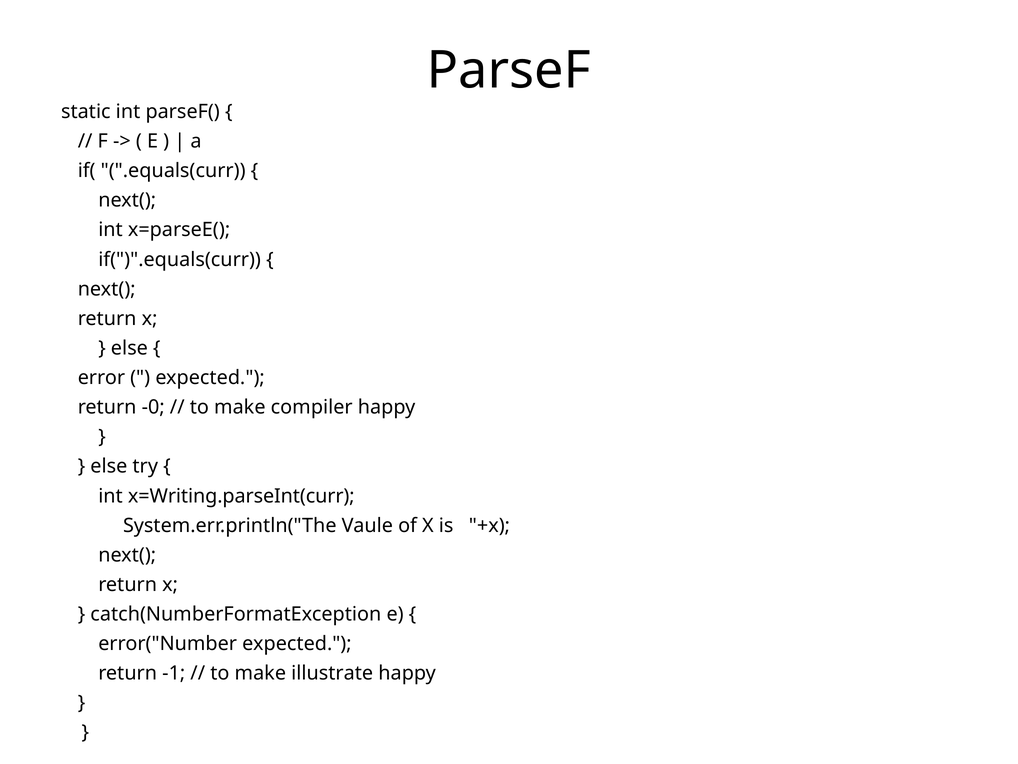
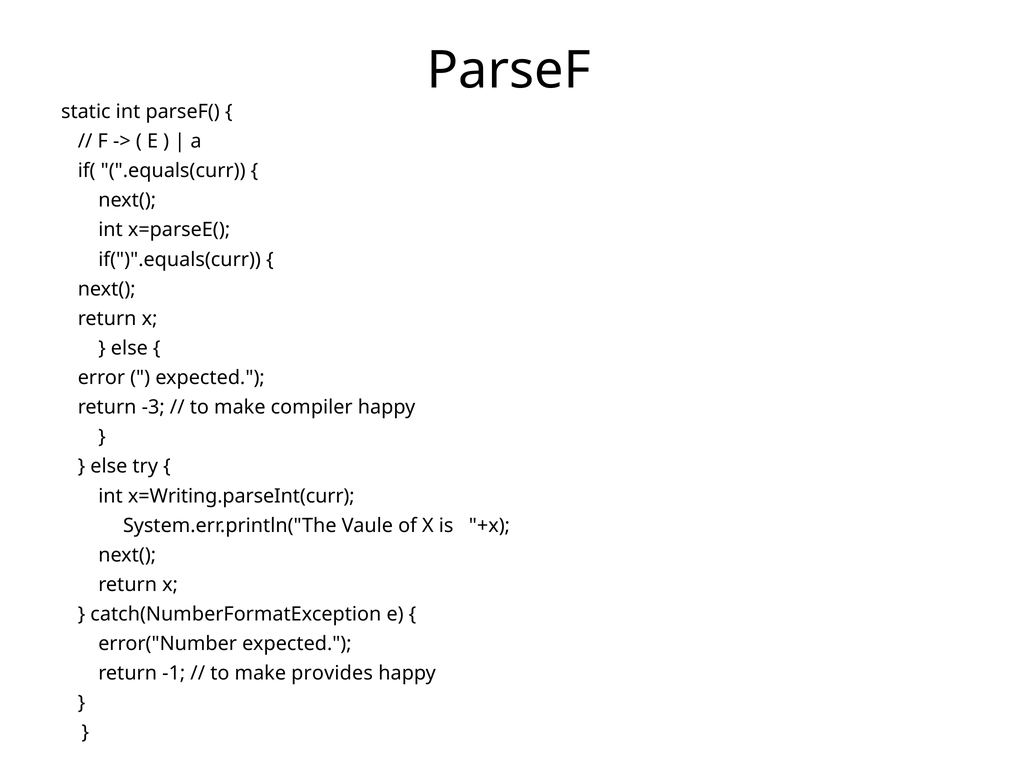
-0: -0 -> -3 (153, 407)
illustrate: illustrate -> provides (332, 673)
